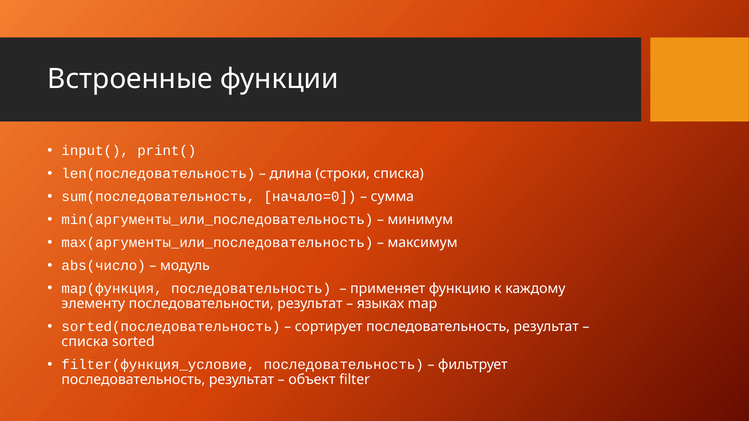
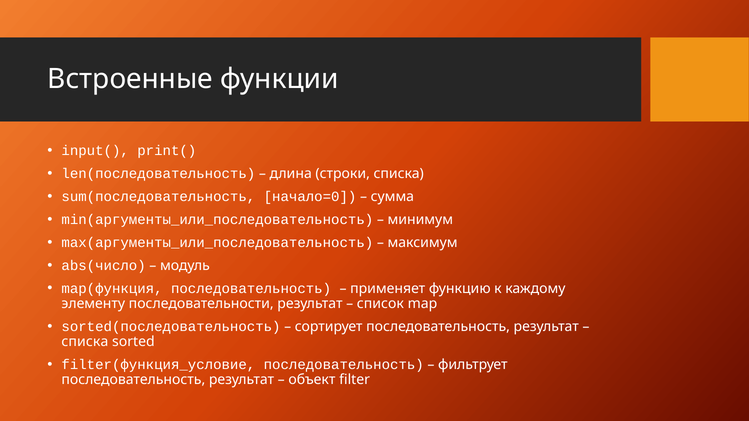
языках: языках -> список (380, 304)
